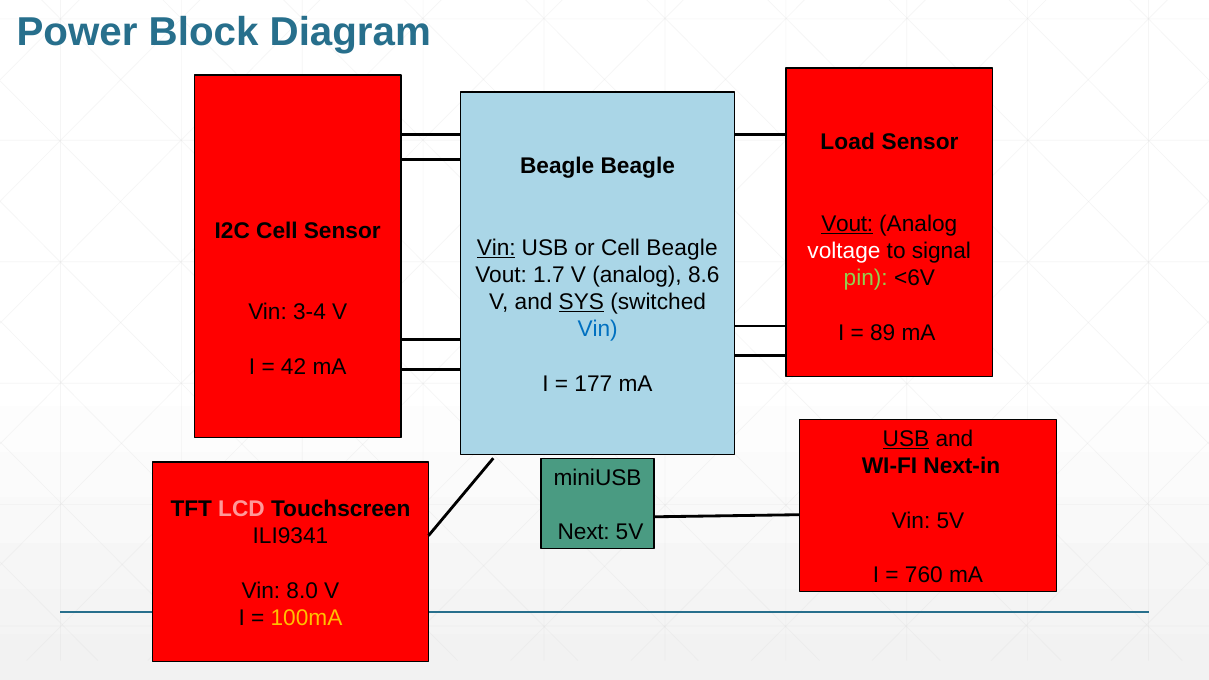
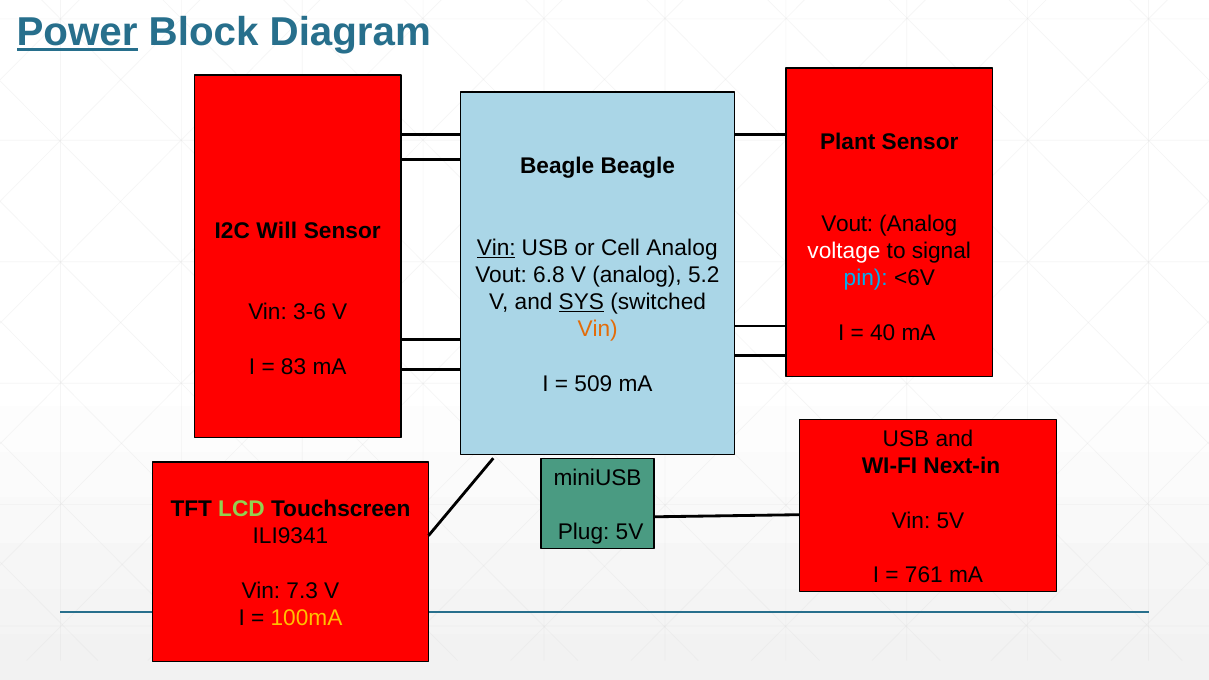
Power underline: none -> present (77, 32)
Load: Load -> Plant (848, 142)
Vout underline: present -> none (847, 224)
I2C Cell: Cell -> Will (277, 231)
Cell Beagle: Beagle -> Analog (682, 248)
1.7: 1.7 -> 6.8 (549, 275)
8.6: 8.6 -> 5.2 (704, 275)
pin colour: light green -> light blue (866, 278)
3-4: 3-4 -> 3-6 (310, 312)
Vin colour: blue -> orange (598, 329)
89: 89 -> 40 (883, 333)
42: 42 -> 83 (294, 367)
177: 177 -> 509 (593, 384)
USB underline: present -> none (906, 439)
LCD colour: pink -> light green (242, 509)
Next: Next -> Plug (584, 532)
760: 760 -> 761 (924, 575)
8.0: 8.0 -> 7.3 (302, 591)
